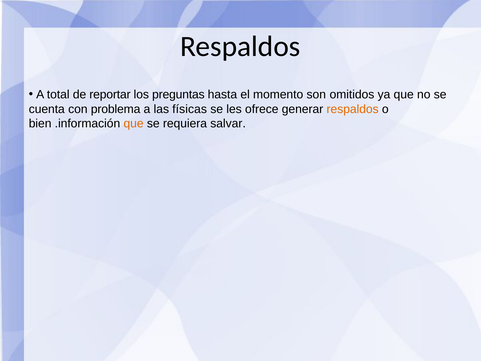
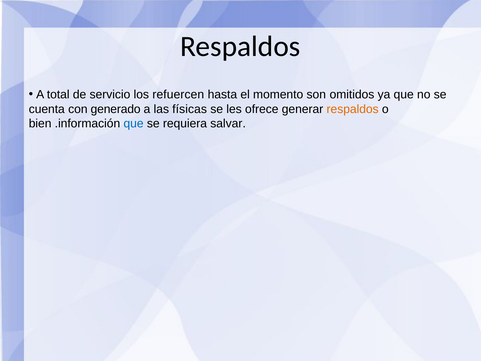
reportar: reportar -> servicio (110, 95)
preguntas: preguntas -> refuercen (178, 95)
problema: problema -> generado (116, 109)
que colour: orange -> blue (134, 123)
